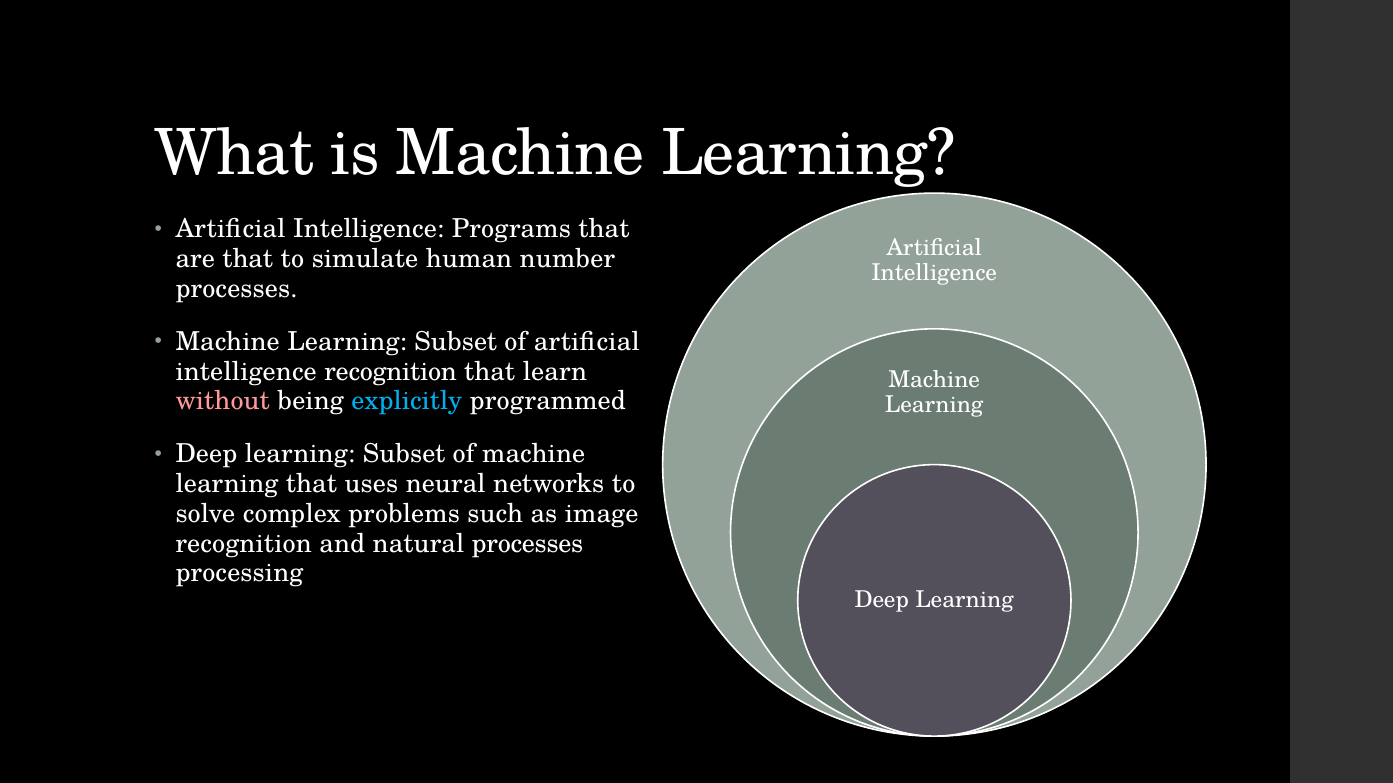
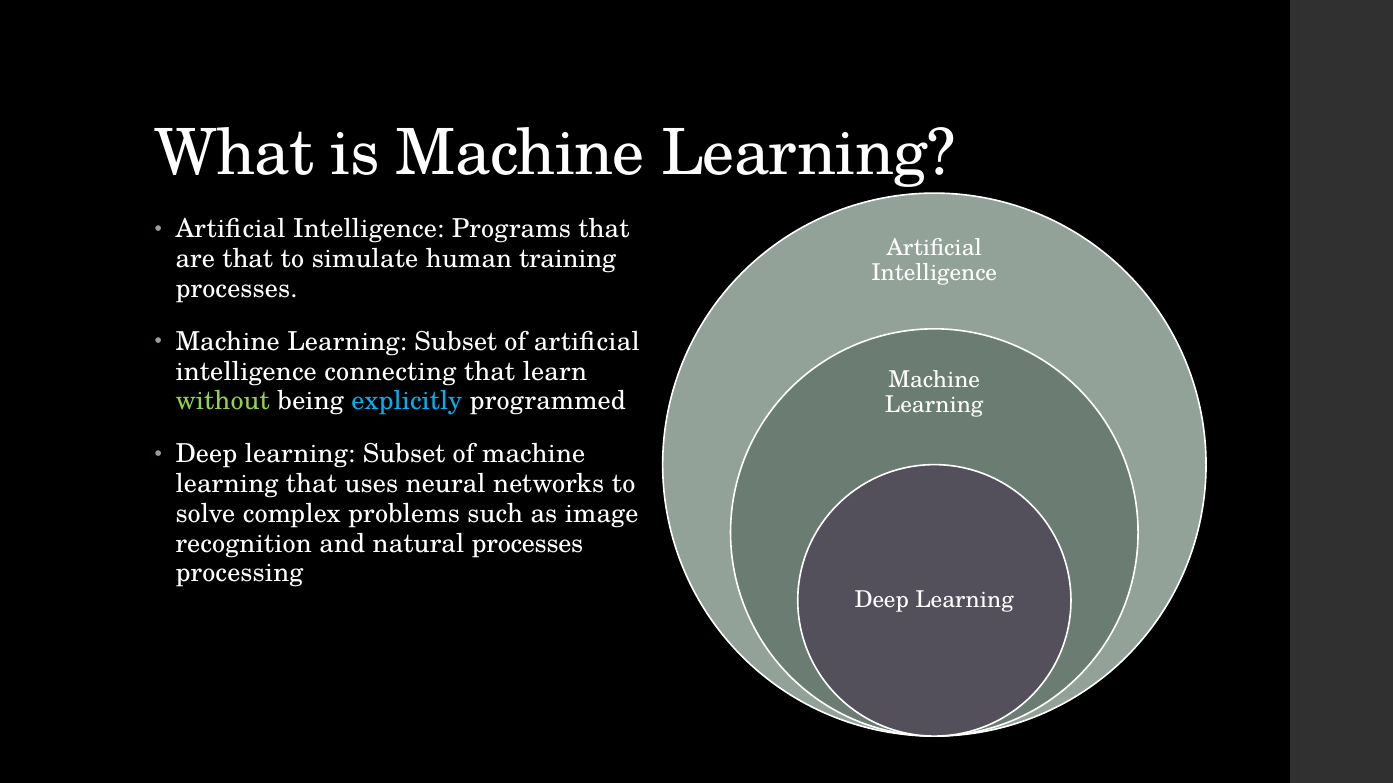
number: number -> training (568, 259)
intelligence recognition: recognition -> connecting (390, 372)
without colour: pink -> light green (223, 402)
